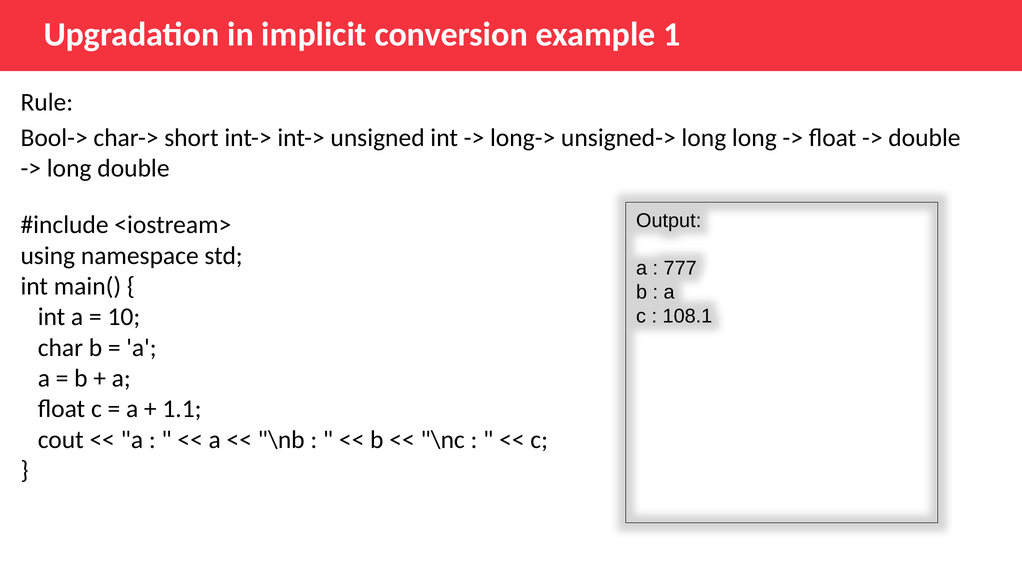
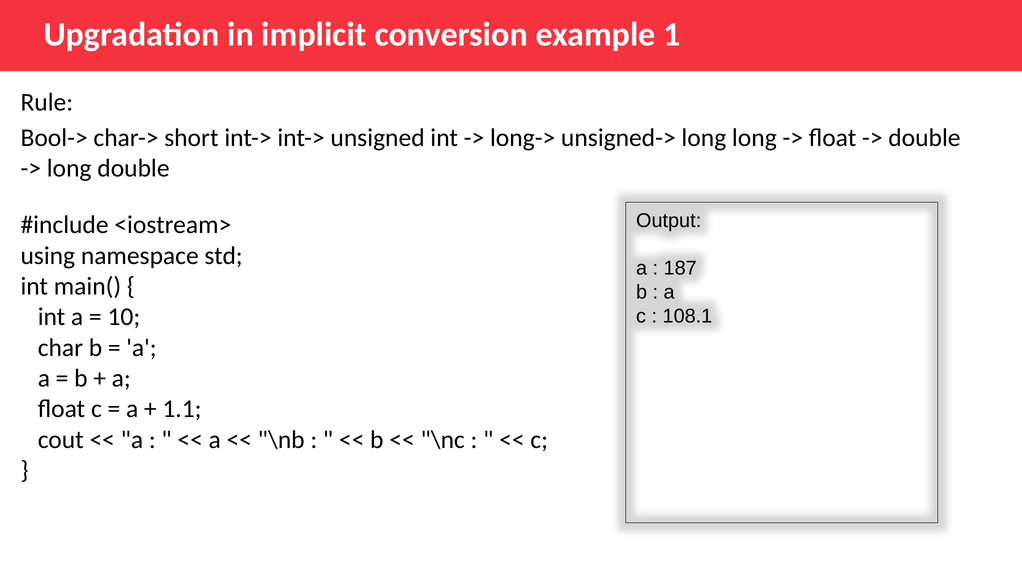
777: 777 -> 187 (680, 268)
